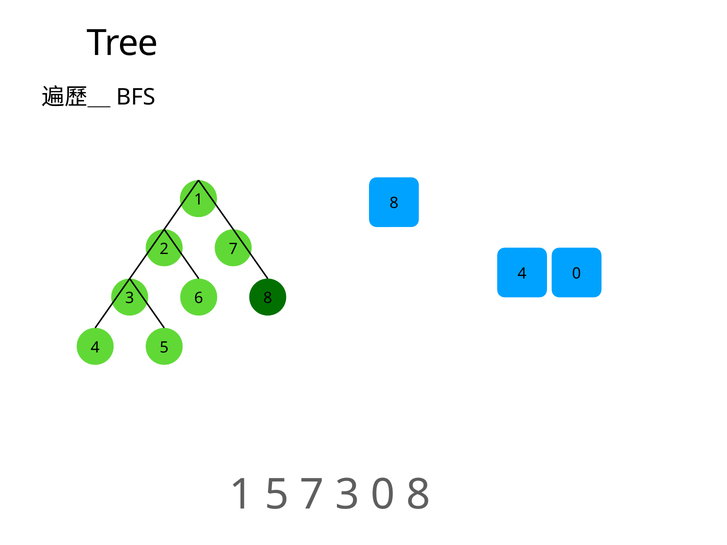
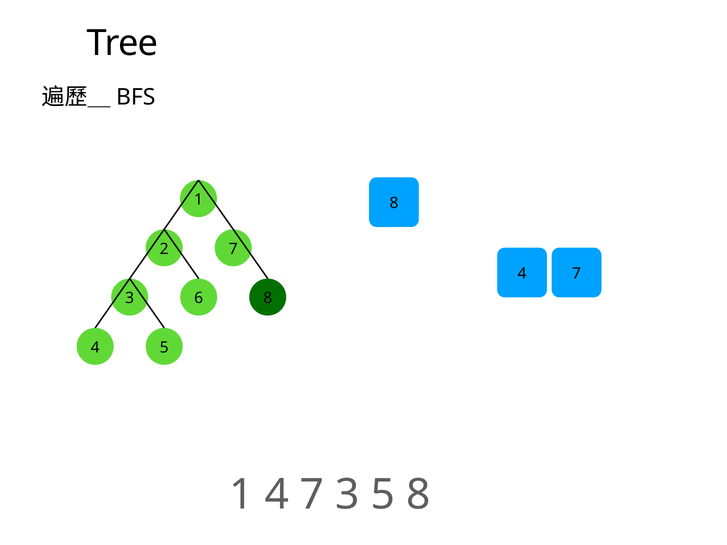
0: 0 -> 7 (577, 274)
5: 5 -> 4 (277, 495)
3 0: 0 -> 5 (383, 495)
